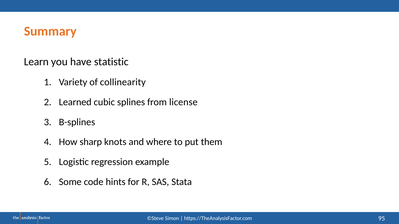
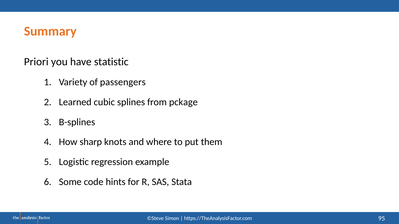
Learn: Learn -> Priori (36, 62)
collinearity: collinearity -> passengers (123, 82)
license: license -> pckage (183, 102)
